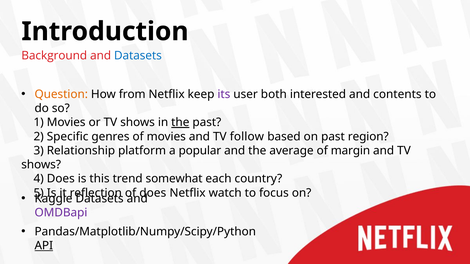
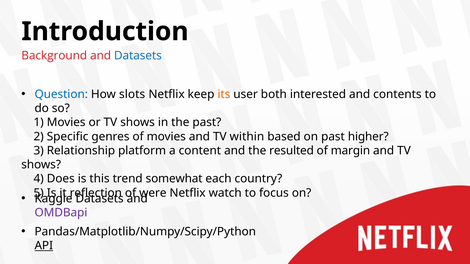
Question colour: orange -> blue (61, 94)
from: from -> slots (132, 94)
its colour: purple -> orange (224, 94)
the underline: present -> none (180, 123)
follow: follow -> within (247, 137)
region: region -> higher (368, 137)
popular: popular -> content (200, 151)
average: average -> resulted (292, 151)
does: does -> were (153, 193)
